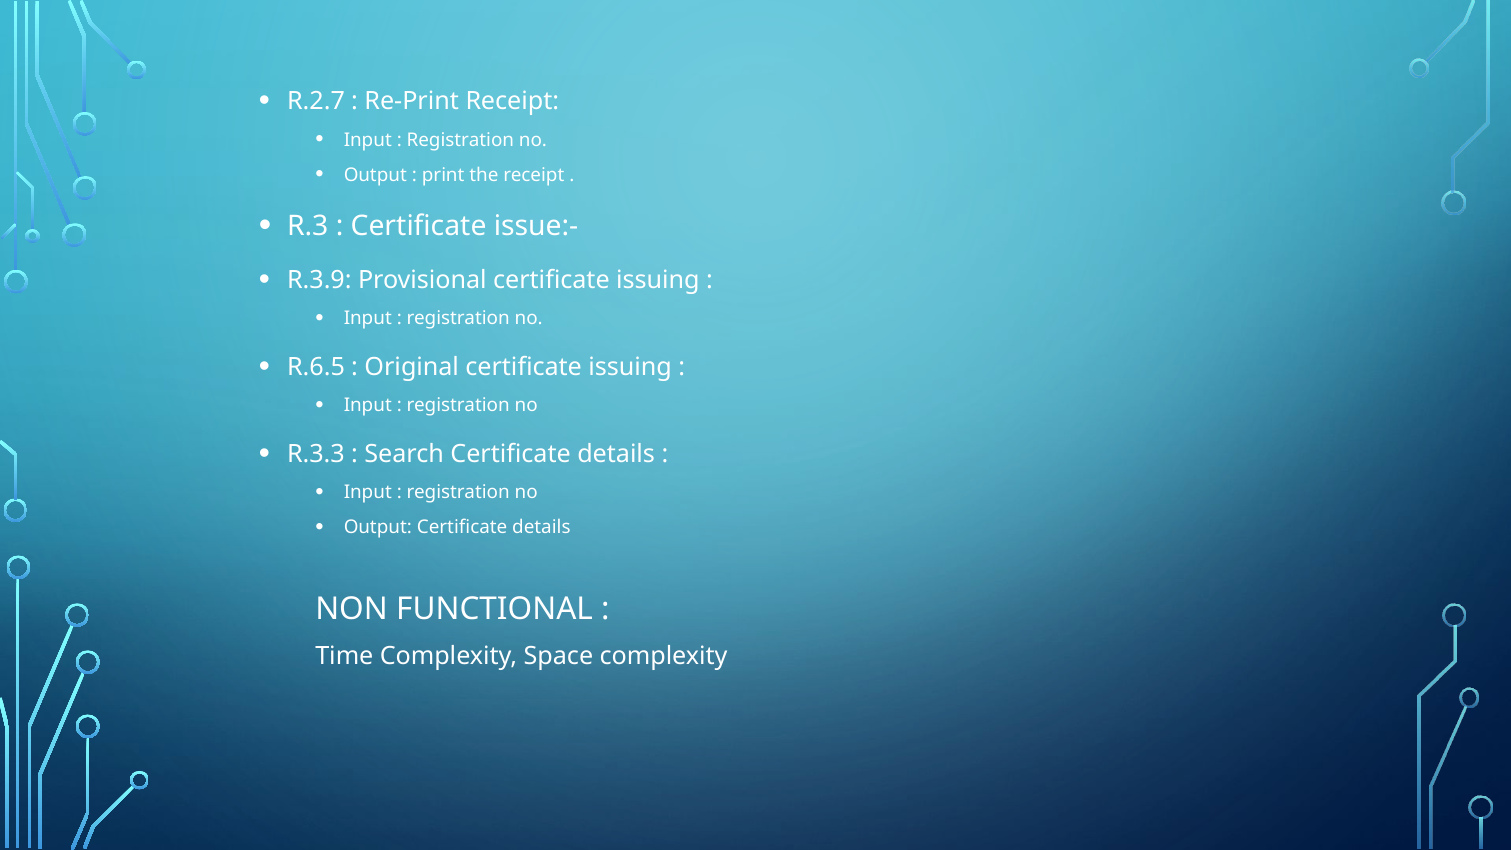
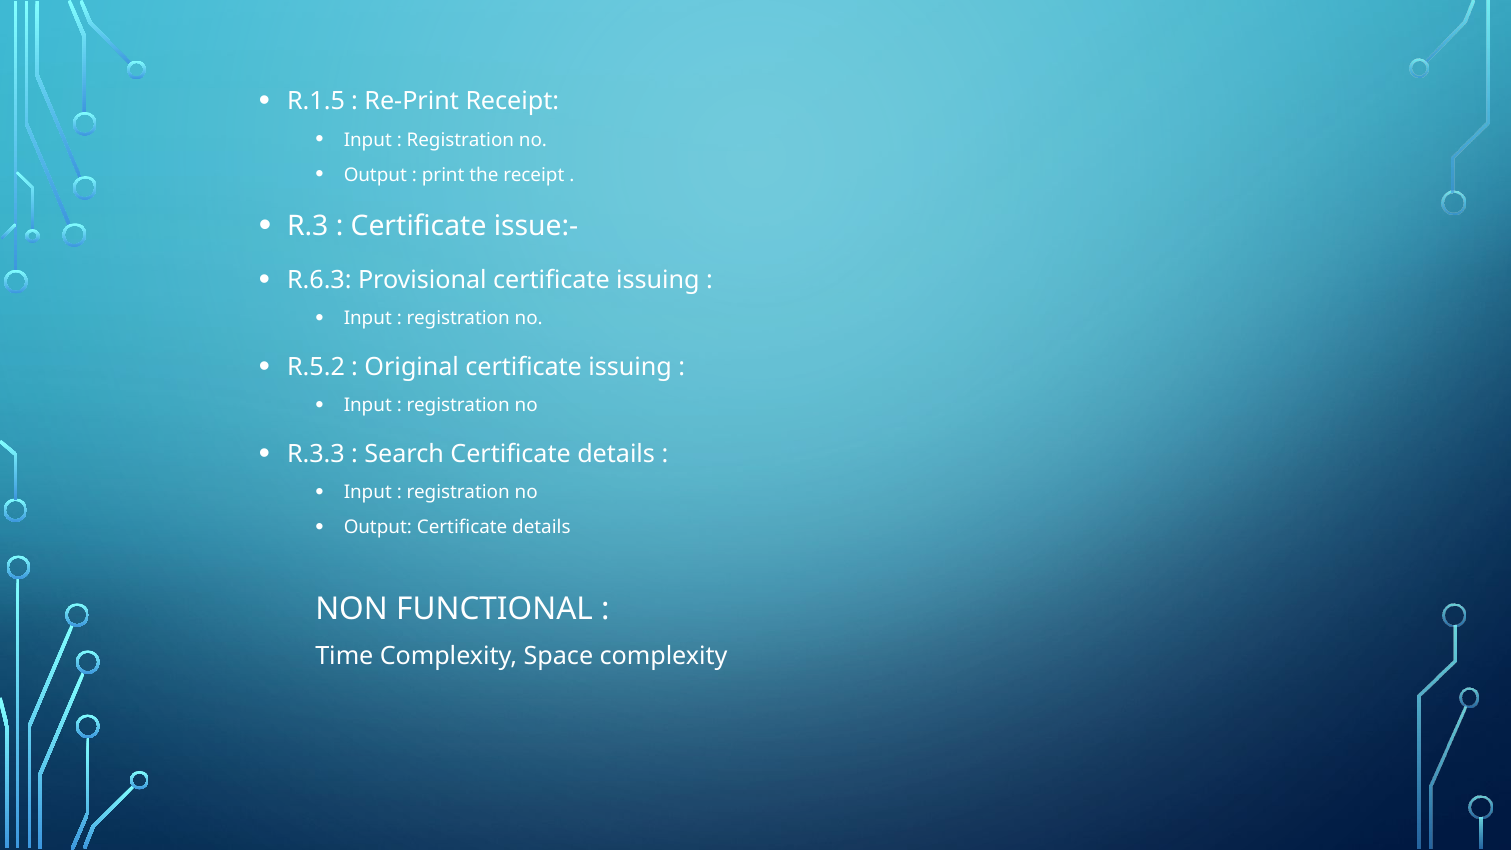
R.2.7: R.2.7 -> R.1.5 (316, 101)
R.3.9: R.3.9 -> R.6.3 (319, 280)
R.6.5: R.6.5 -> R.5.2 (316, 367)
